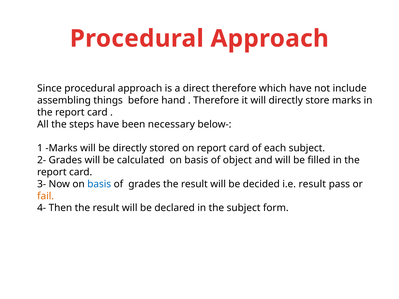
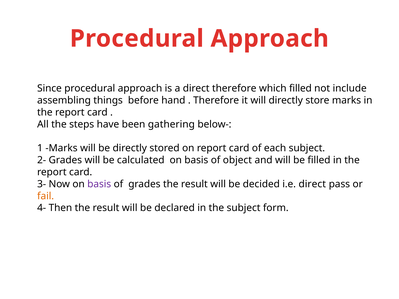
which have: have -> filled (300, 88)
necessary: necessary -> gathering (171, 124)
basis colour: blue -> purple (99, 184)
i.e result: result -> direct (312, 184)
